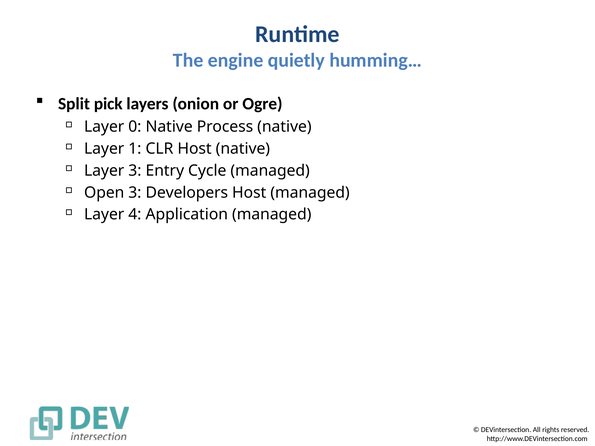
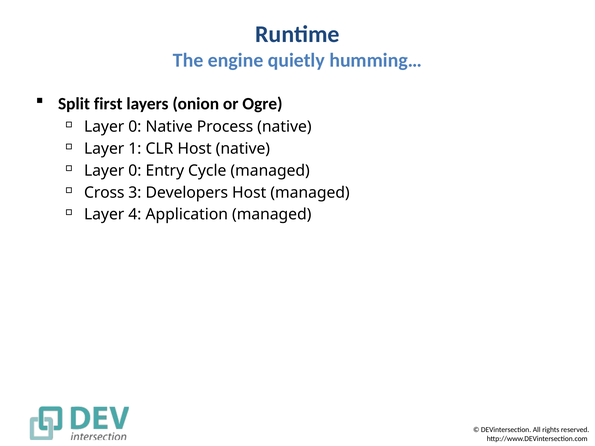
pick: pick -> first (108, 104)
3: 3 -> 0 (135, 171)
Open: Open -> Cross (104, 193)
